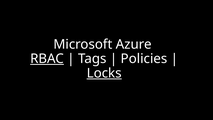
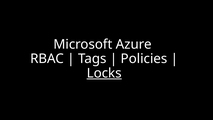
RBAC underline: present -> none (47, 59)
